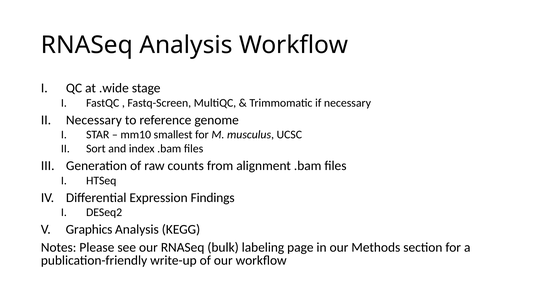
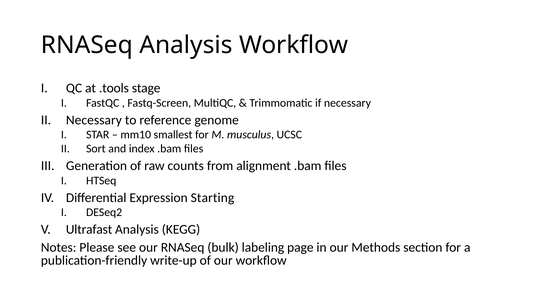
.wide: .wide -> .tools (114, 88)
Findings: Findings -> Starting (212, 198)
Graphics: Graphics -> Ultrafast (89, 230)
